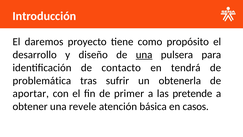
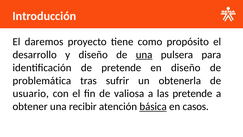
de contacto: contacto -> pretende (121, 67)
en tendrá: tendrá -> diseño (186, 67)
aportar: aportar -> usuario (31, 93)
primer: primer -> valiosa (129, 93)
revele: revele -> recibir (83, 106)
básica underline: none -> present (153, 106)
